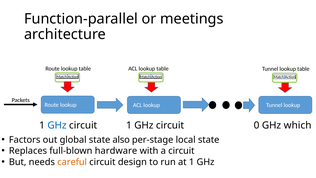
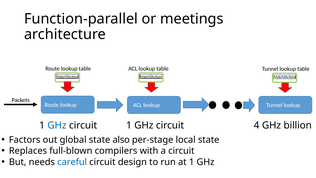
0: 0 -> 4 (257, 125)
which: which -> billion (298, 125)
hardware: hardware -> compilers (116, 151)
careful colour: orange -> blue (72, 162)
